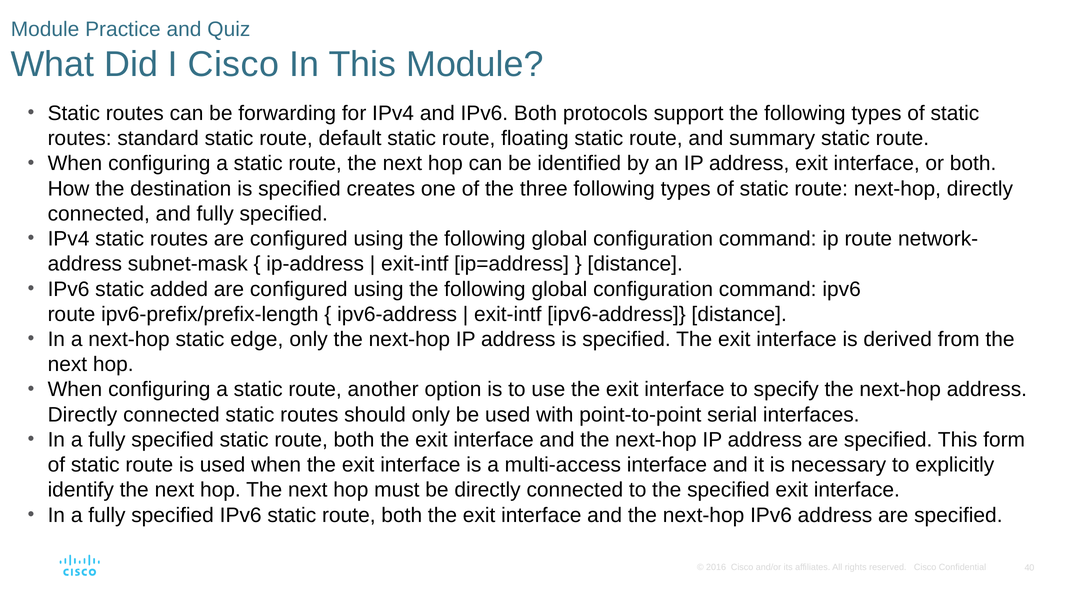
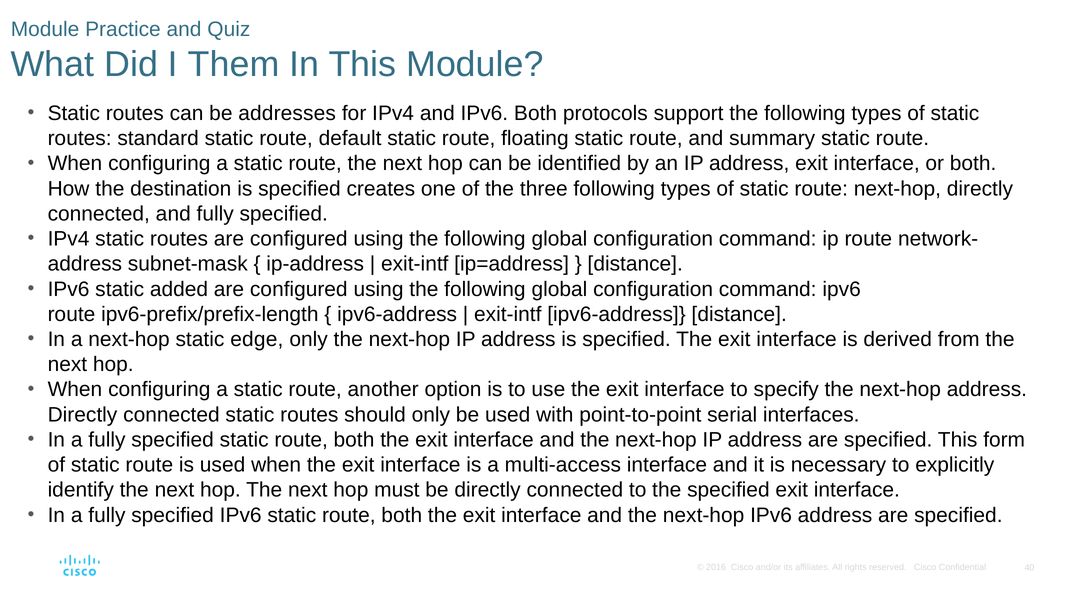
I Cisco: Cisco -> Them (234, 64)
forwarding: forwarding -> addresses (287, 113)
